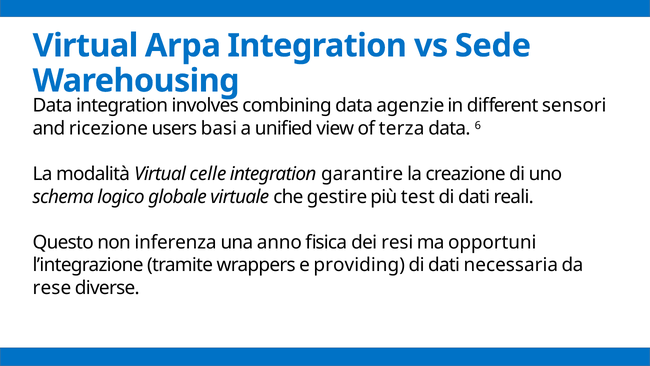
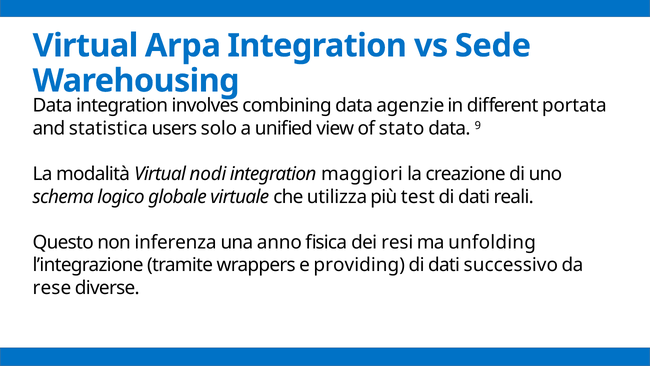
sensori: sensori -> portata (574, 106)
ricezione: ricezione -> statistica (108, 128)
basi: basi -> solo (219, 128)
terza: terza -> stato (402, 128)
6: 6 -> 9 (478, 125)
celle: celle -> nodi (208, 174)
garantire: garantire -> maggiori (362, 174)
gestire: gestire -> utilizza (337, 197)
opportuni: opportuni -> unfolding (492, 242)
necessaria: necessaria -> successivo (511, 265)
